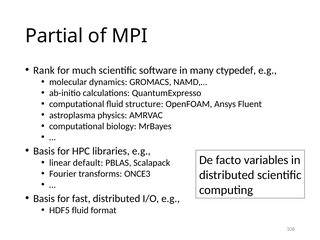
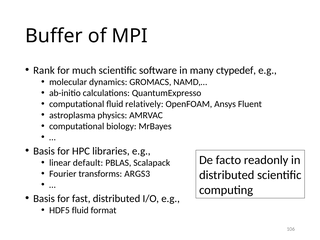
Partial: Partial -> Buffer (54, 36)
structure: structure -> relatively (144, 104)
variables: variables -> readonly (266, 160)
ONCE3: ONCE3 -> ARGS3 (137, 174)
